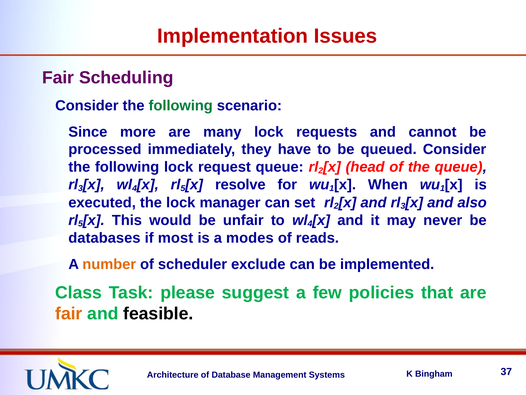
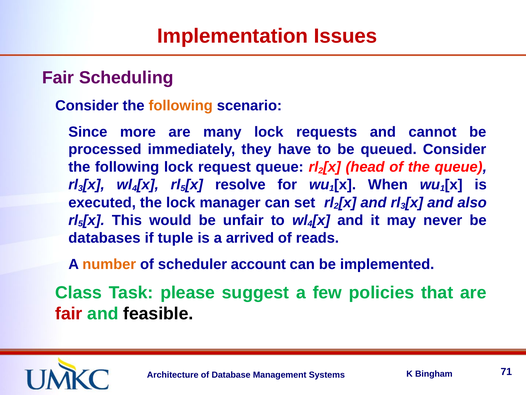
following colour: green -> orange (181, 105)
most: most -> tuple (176, 238)
modes: modes -> arrived (250, 238)
exclude: exclude -> account (258, 264)
fair colour: orange -> red (69, 313)
37: 37 -> 71 (506, 371)
